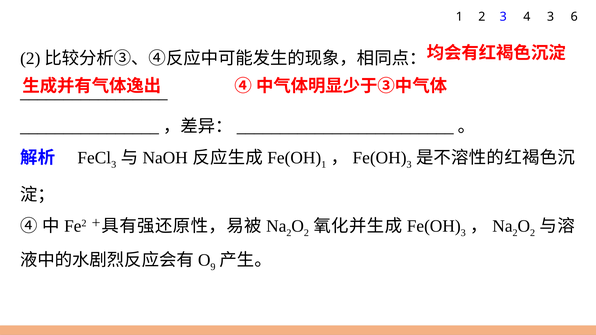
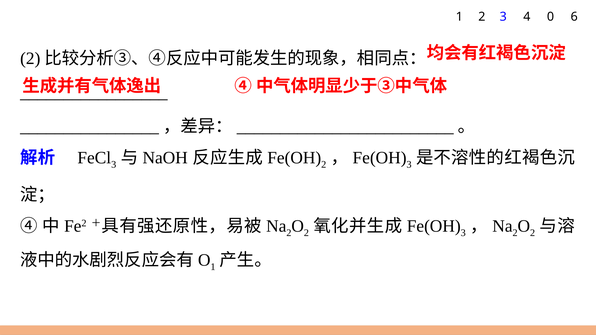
4 3: 3 -> 0 (550, 17)
1: 1 -> 2 (324, 165)
9: 9 -> 1 (213, 267)
